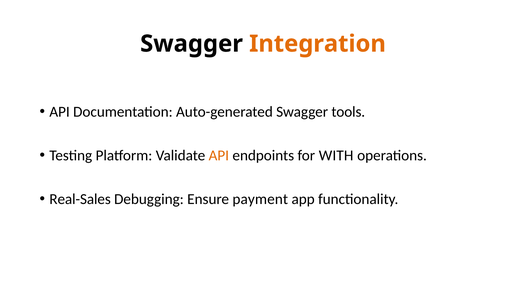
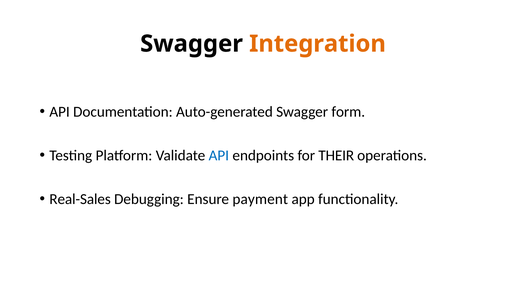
tools: tools -> form (348, 112)
API colour: orange -> blue (219, 155)
WITH: WITH -> THEIR (336, 155)
